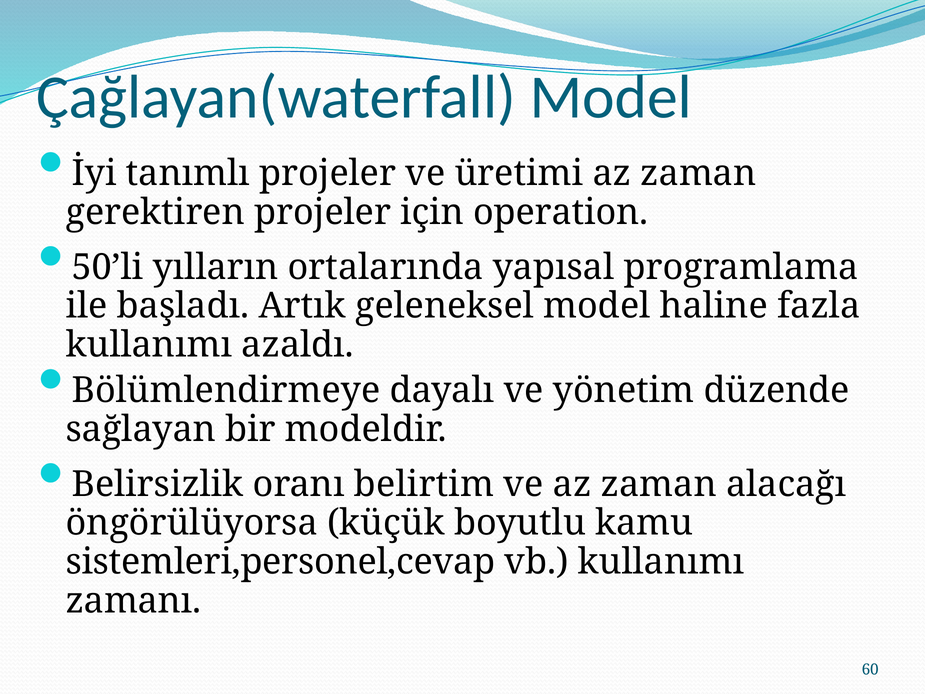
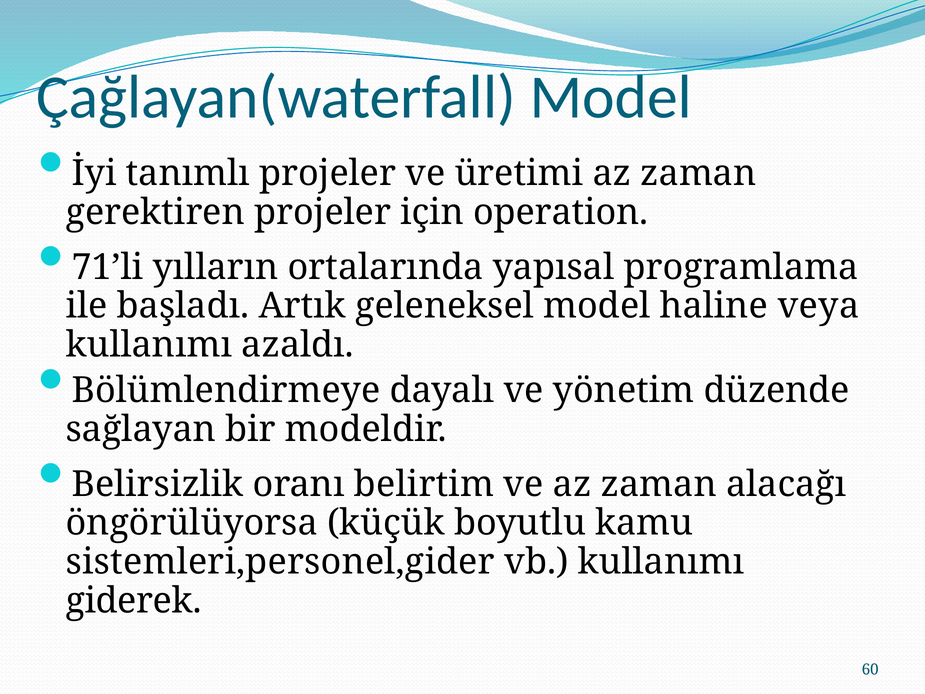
50’li: 50’li -> 71’li (107, 267)
fazla: fazla -> veya (818, 306)
sistemleri,personel,cevap: sistemleri,personel,cevap -> sistemleri,personel,gider (280, 562)
zamanı: zamanı -> giderek (134, 601)
